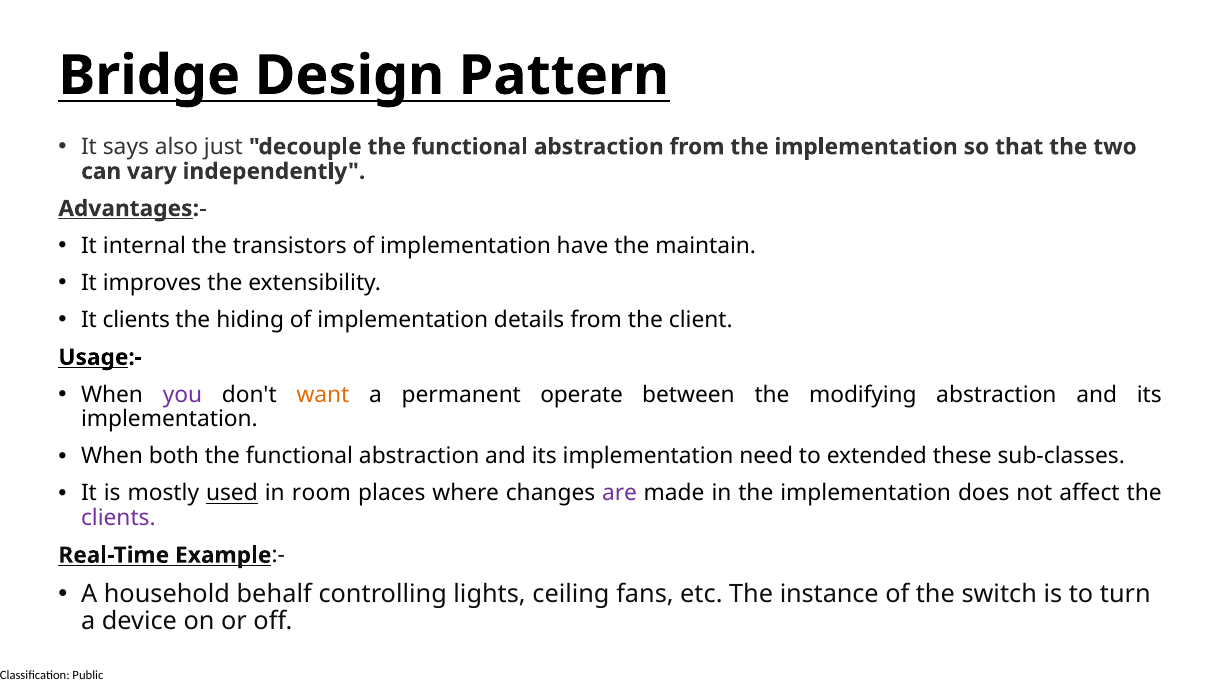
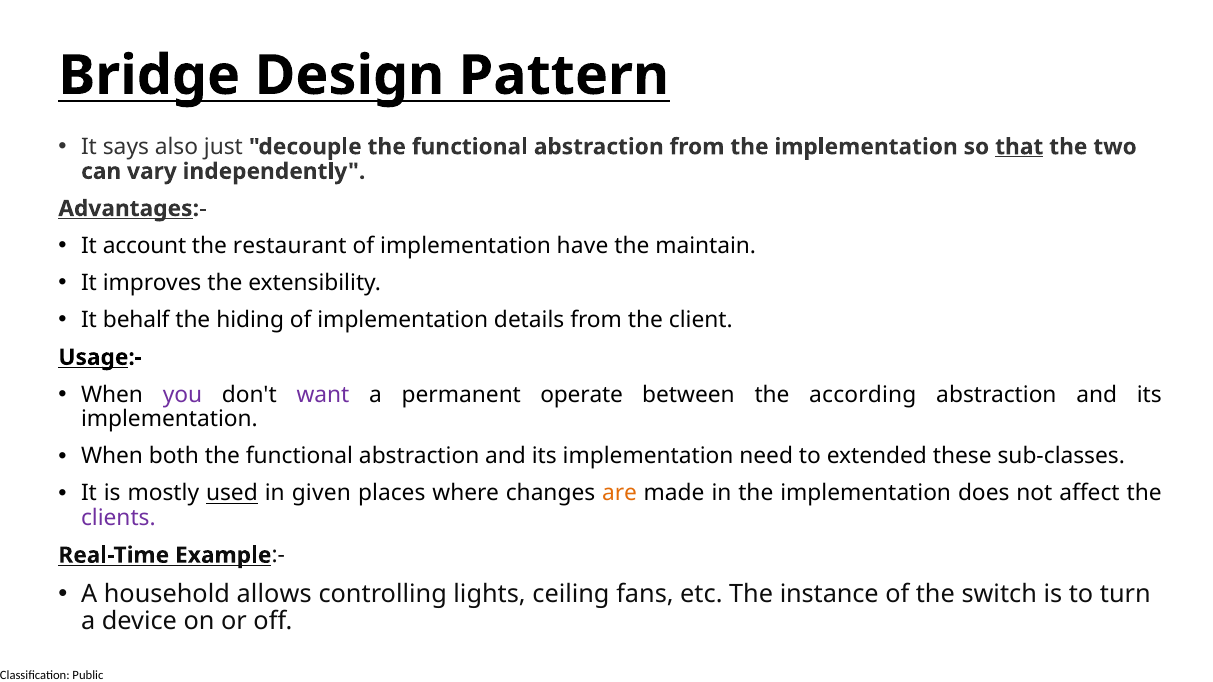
that underline: none -> present (1019, 147)
internal: internal -> account (145, 246)
transistors: transistors -> restaurant (290, 246)
It clients: clients -> behalf (136, 320)
want colour: orange -> purple (323, 395)
modifying: modifying -> according (863, 395)
room: room -> given (321, 494)
are colour: purple -> orange (620, 494)
behalf: behalf -> allows (274, 594)
